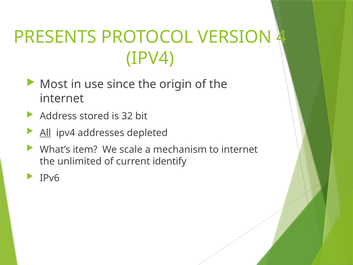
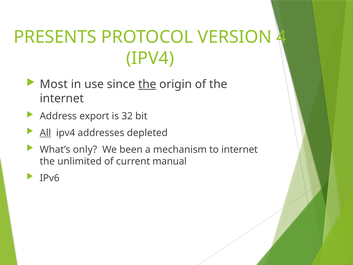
the underline: none -> present (147, 84)
stored: stored -> export (94, 116)
item: item -> only (85, 149)
scale: scale -> been (131, 149)
identify: identify -> manual (170, 161)
